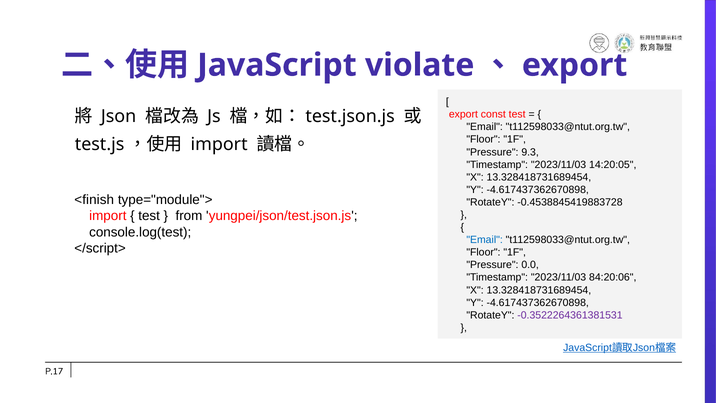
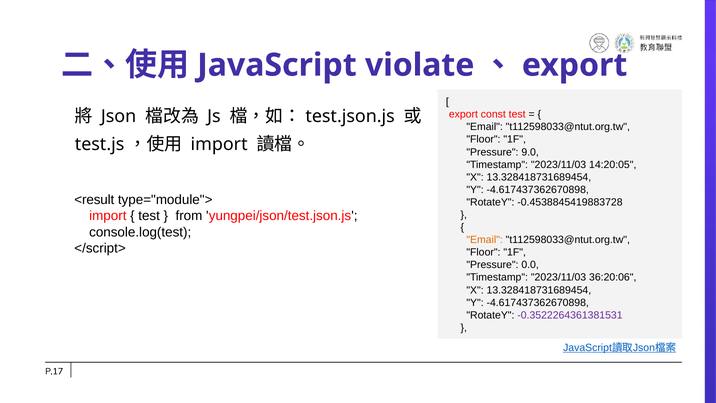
9.3: 9.3 -> 9.0 (530, 152)
<finish: <finish -> <result (94, 200)
Email colour: blue -> orange (485, 240)
84:20:06: 84:20:06 -> 36:20:06 (613, 277)
